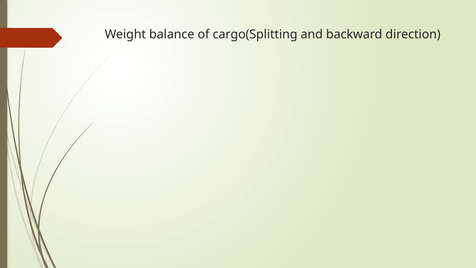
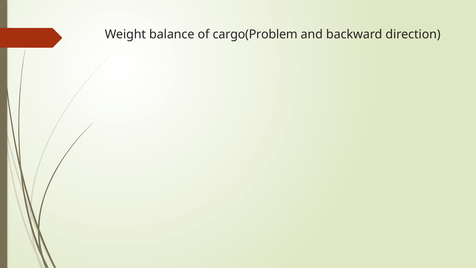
cargo(Splitting: cargo(Splitting -> cargo(Problem (255, 34)
